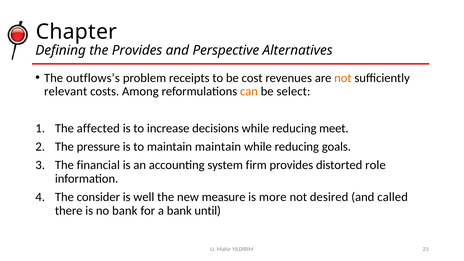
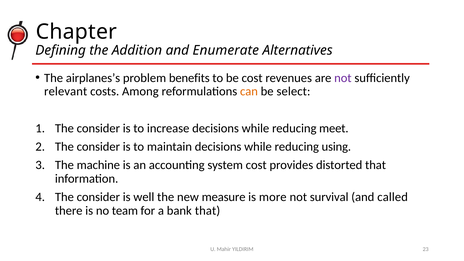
the Provides: Provides -> Addition (137, 51)
Perspective: Perspective -> Enumerate (226, 51)
outflows’s: outflows’s -> airplanes’s (93, 78)
receipts: receipts -> benefits (189, 78)
not colour: orange -> purple (343, 78)
affected: affected -> consider (98, 128)
pressure: pressure -> consider (98, 147)
maintain maintain: maintain -> decisions (218, 147)
goals: goals -> using (336, 147)
financial: financial -> machine (98, 165)
system firm: firm -> cost (256, 165)
distorted role: role -> that (376, 165)
desired: desired -> survival (329, 197)
no bank: bank -> team (125, 211)
bank until: until -> that (208, 211)
